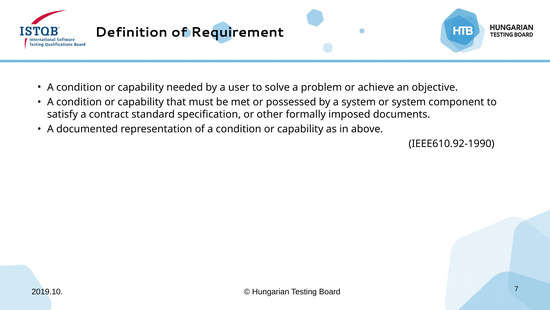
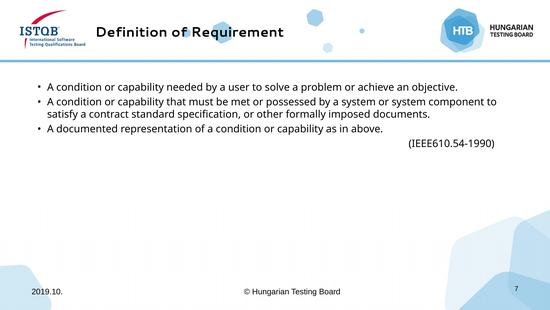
IEEE610.92-1990: IEEE610.92-1990 -> IEEE610.54-1990 (452, 144)
